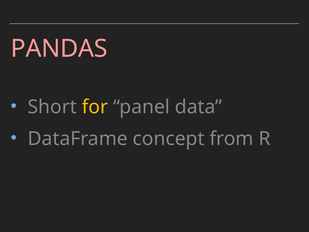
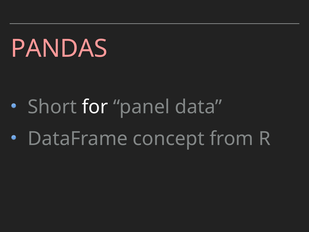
for colour: yellow -> white (95, 107)
